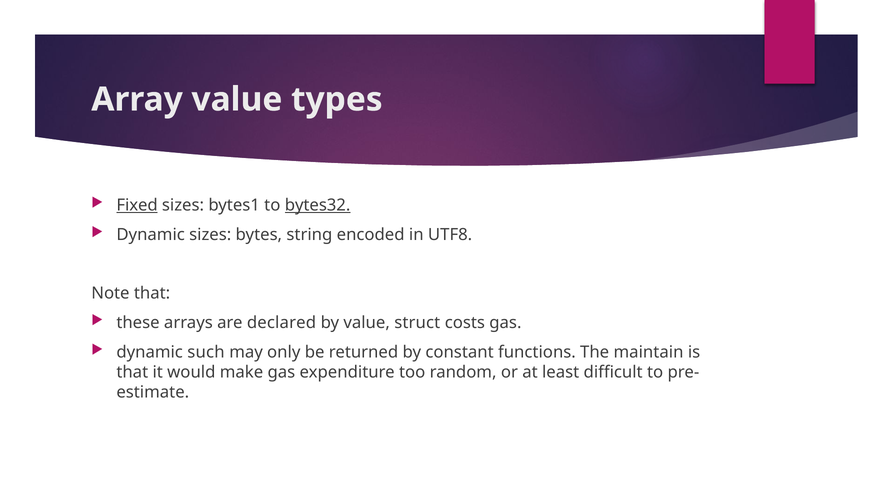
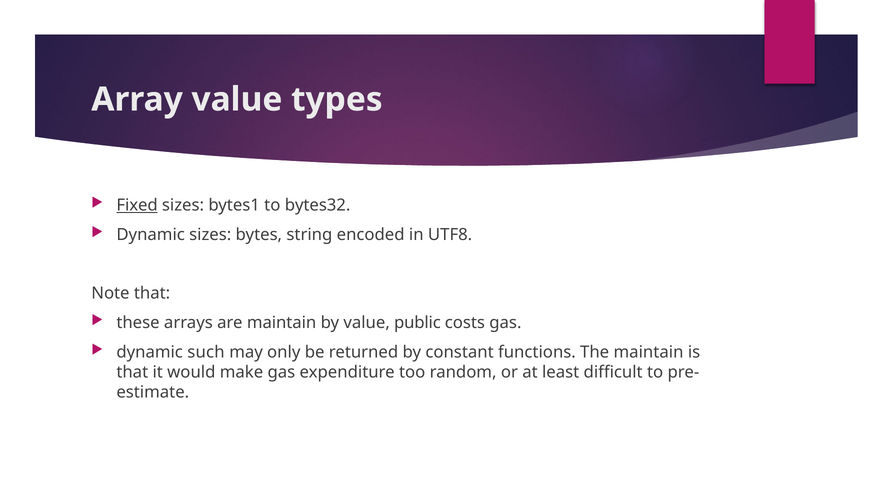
bytes32 underline: present -> none (318, 205)
are declared: declared -> maintain (282, 323)
struct: struct -> public (417, 323)
